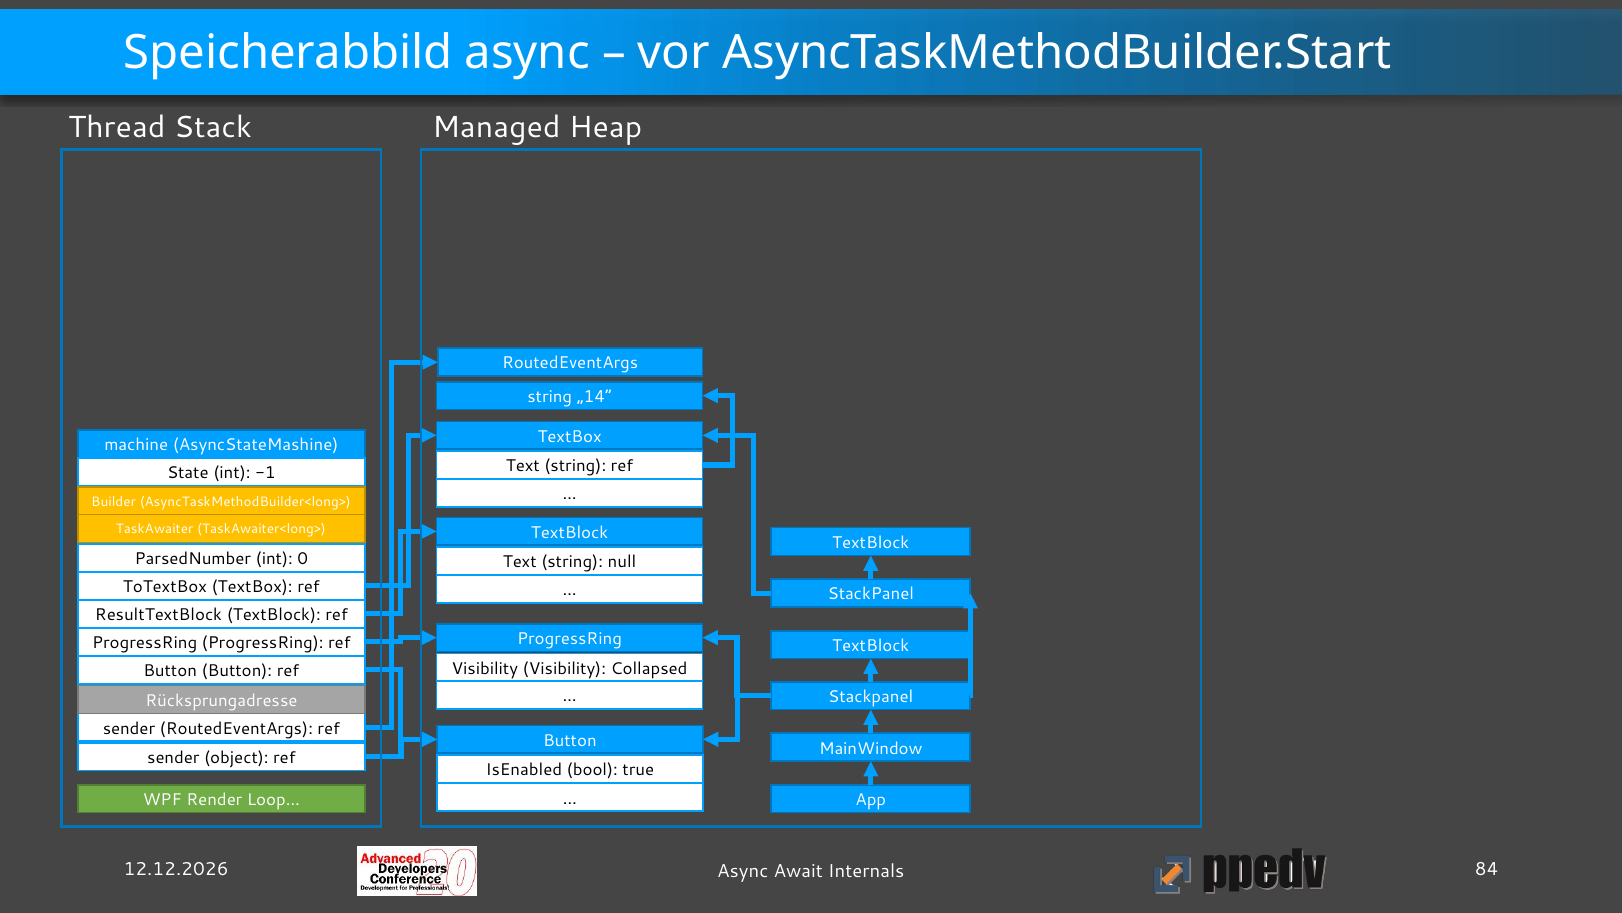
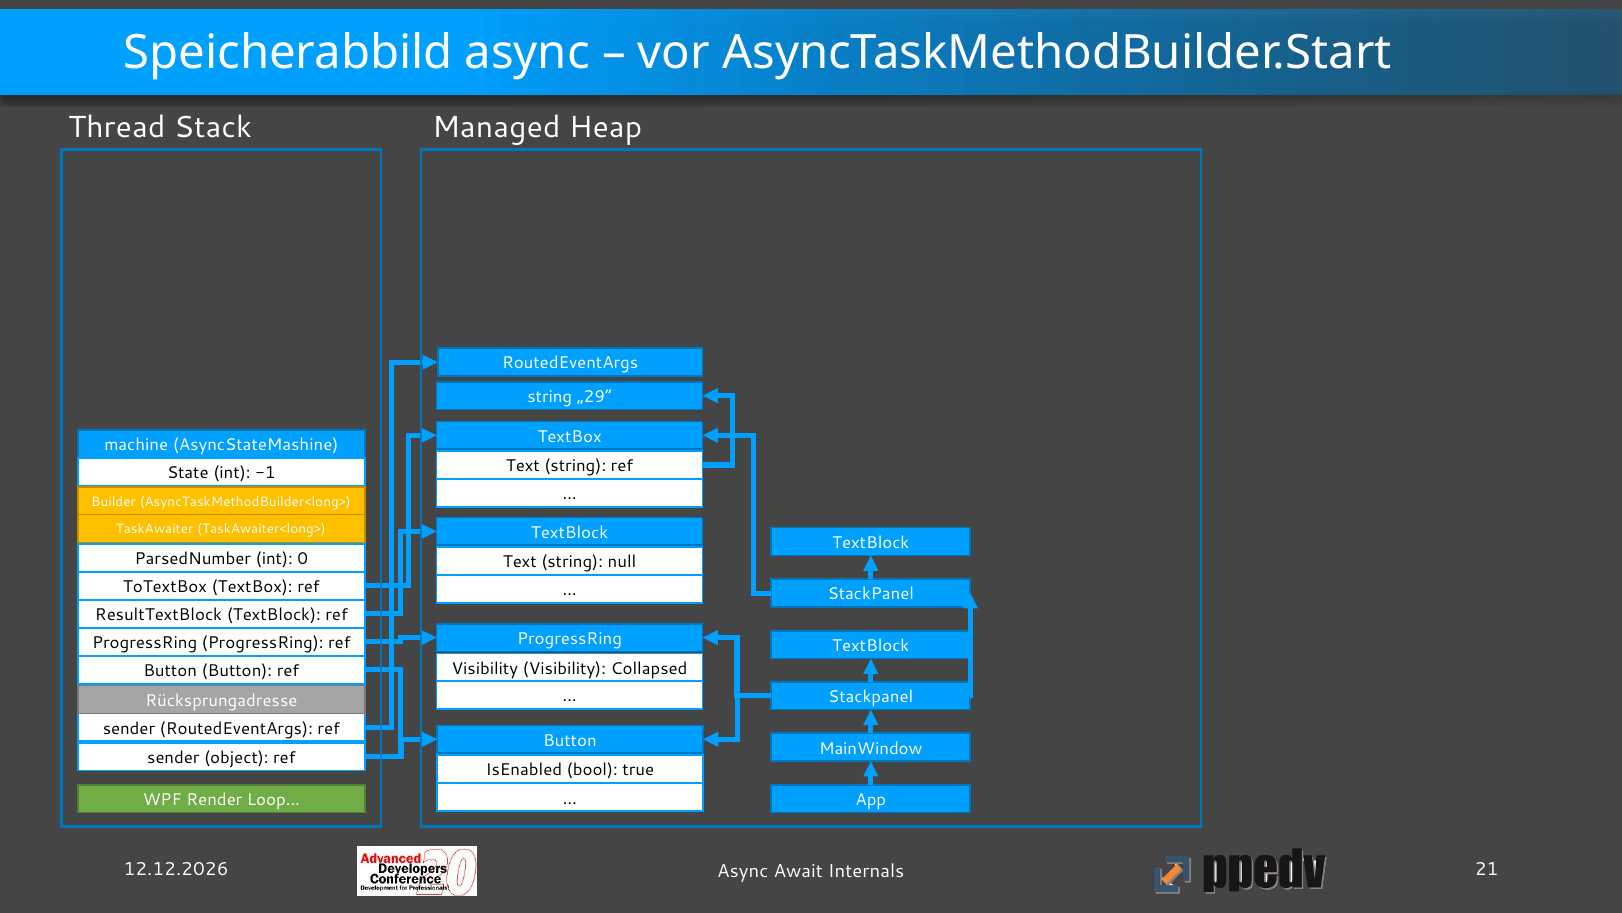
„14“: „14“ -> „29“ (594, 397)
84: 84 -> 21 (1487, 869)
